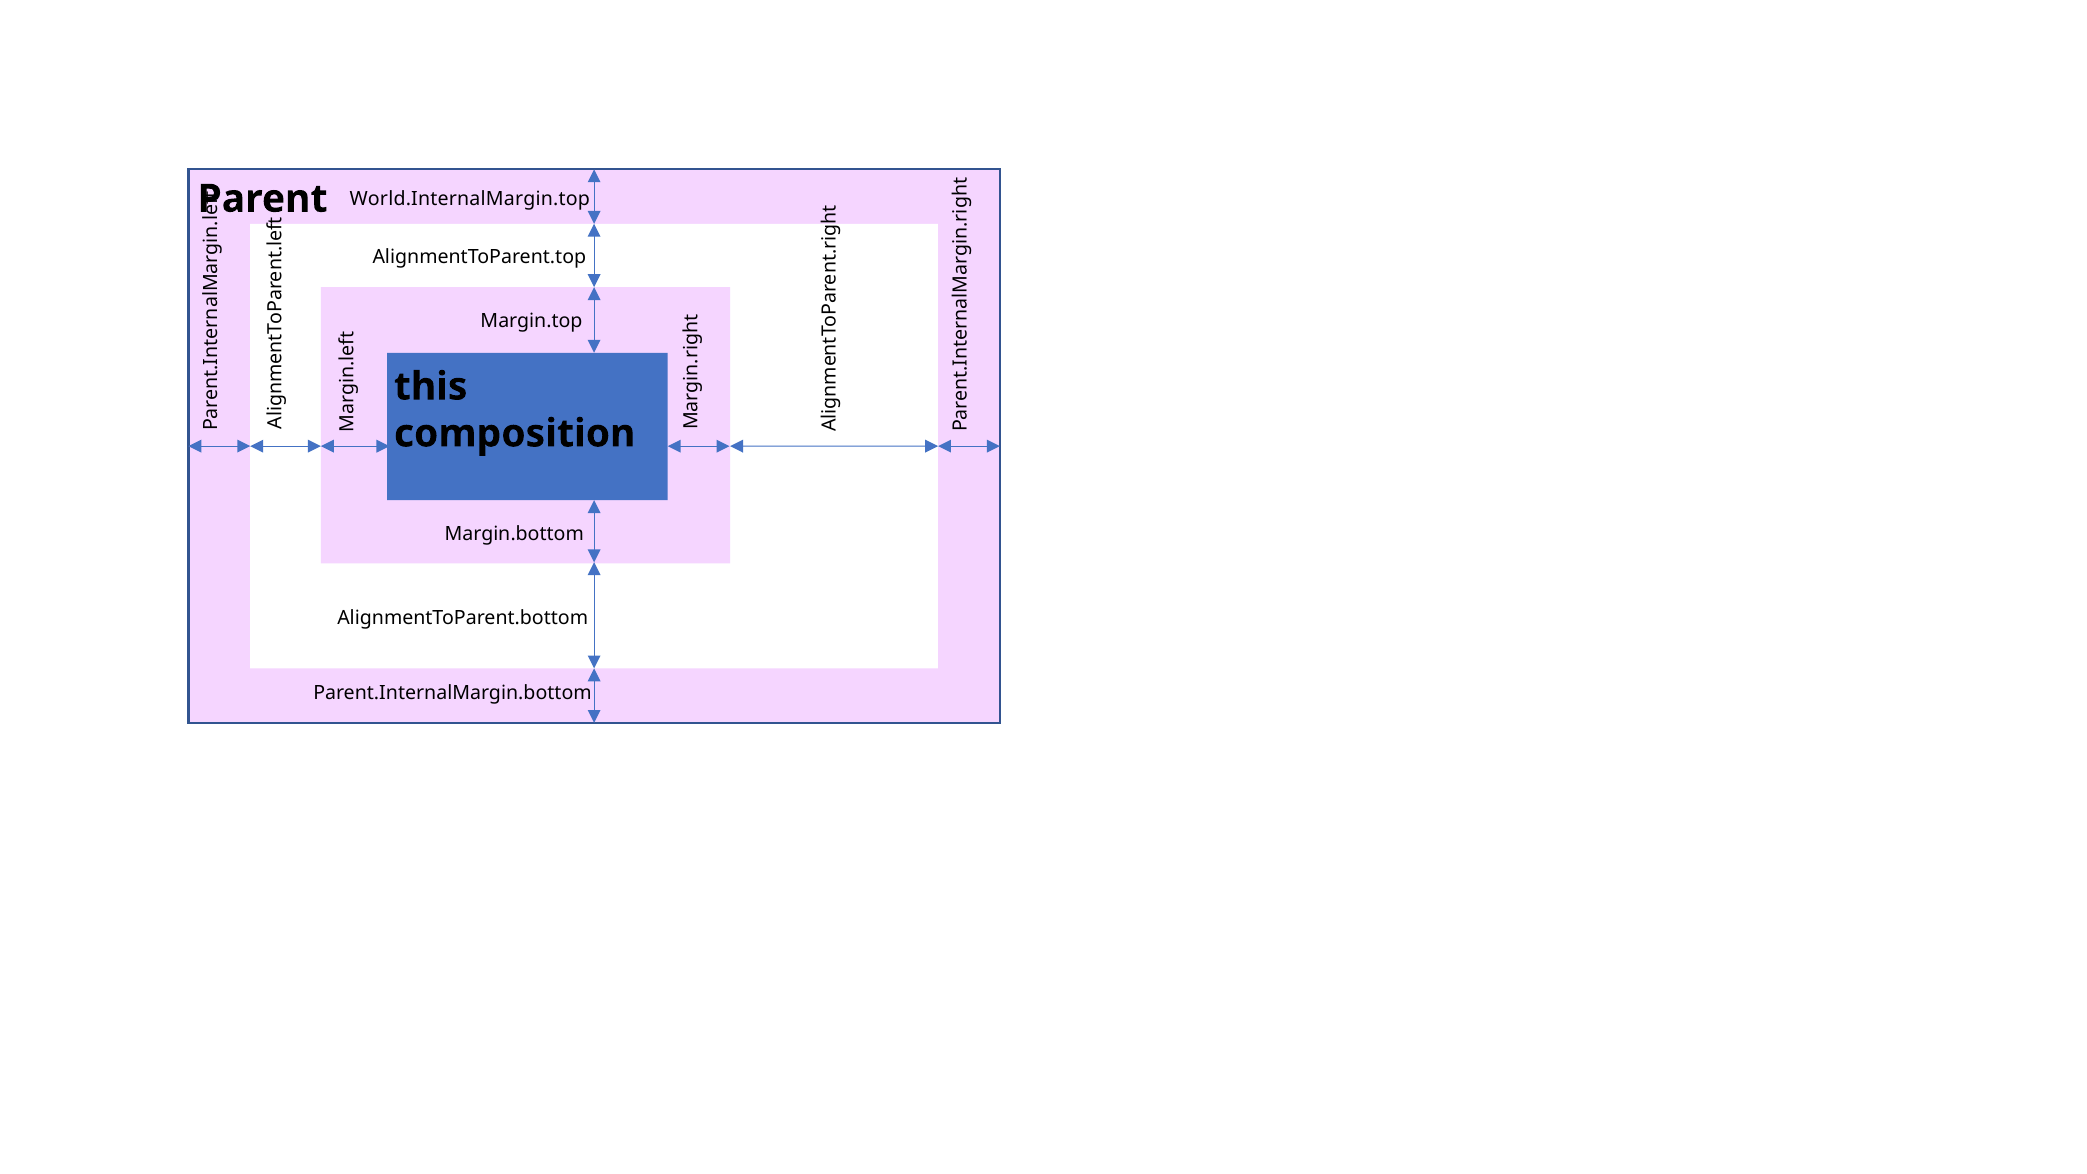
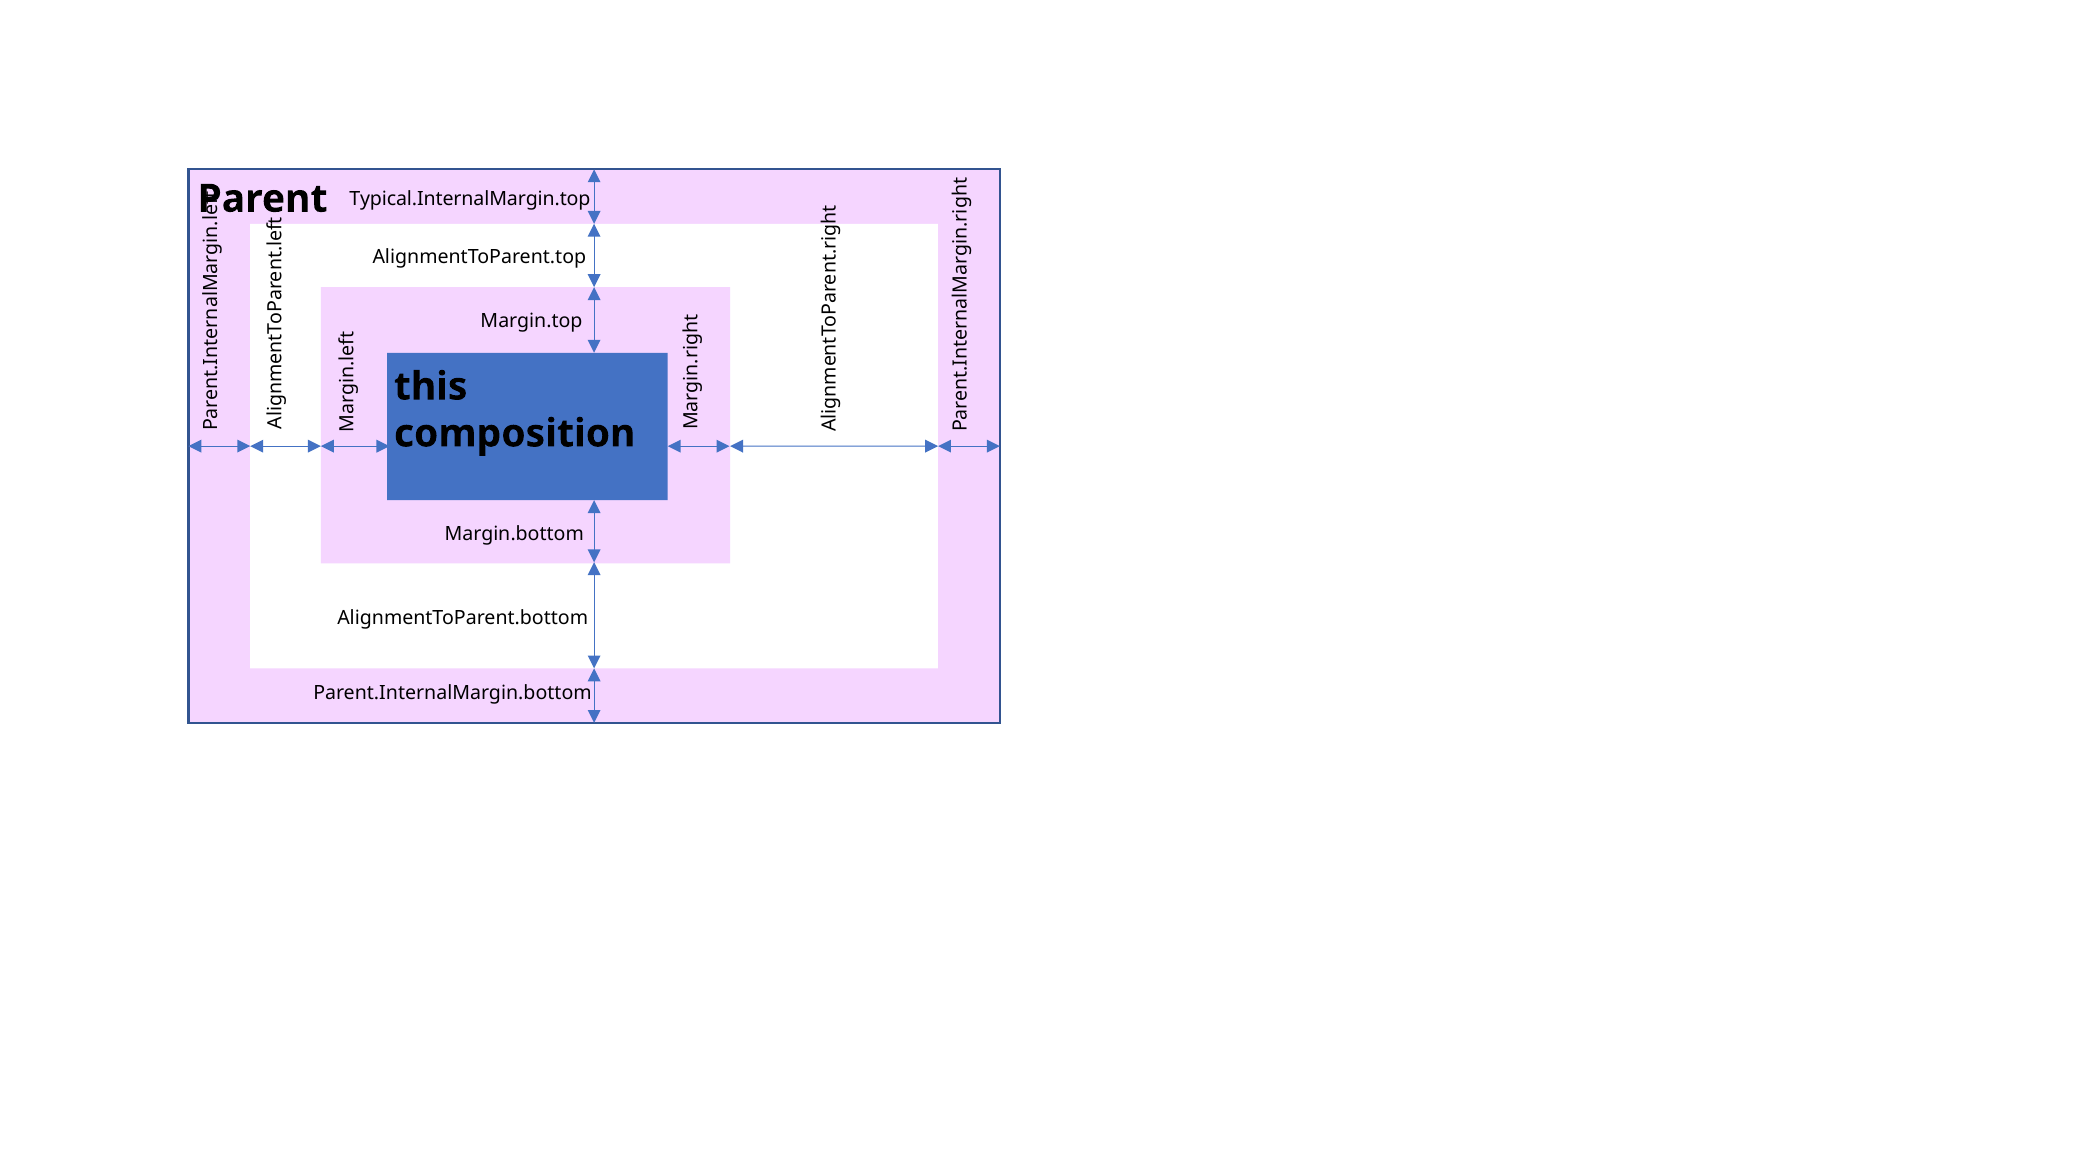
World.InternalMargin.top: World.InternalMargin.top -> Typical.InternalMargin.top (470, 199)
